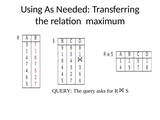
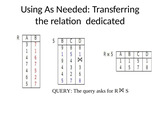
maximum: maximum -> dedicated (105, 21)
